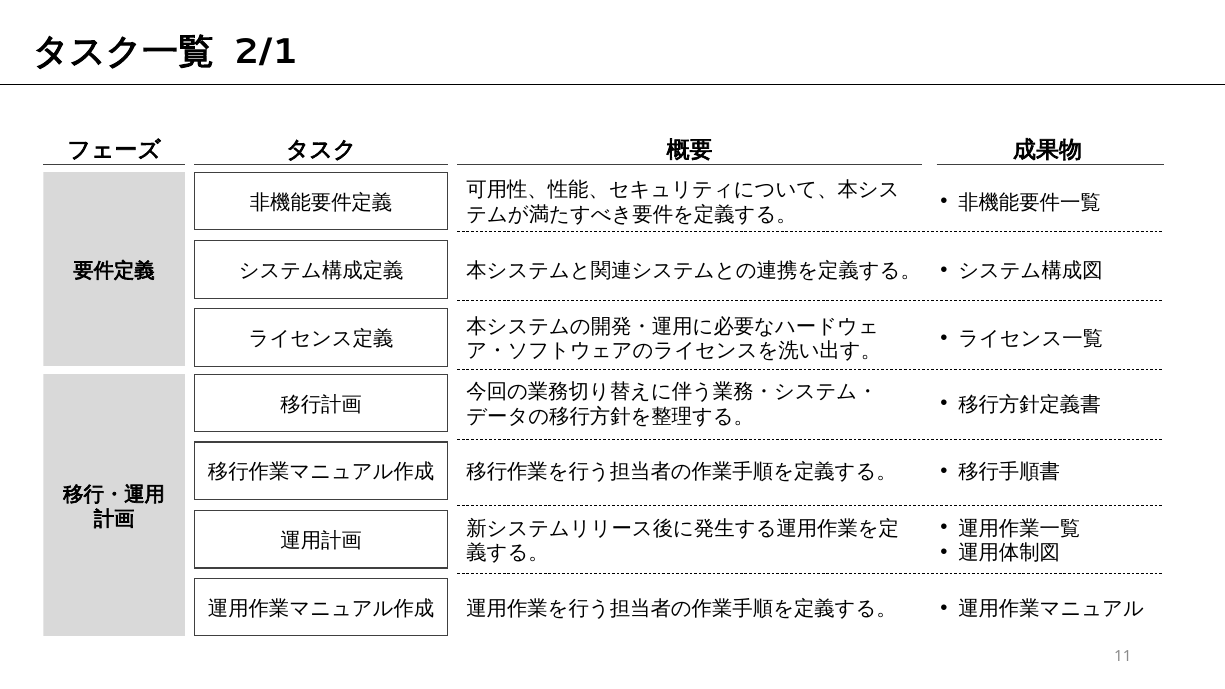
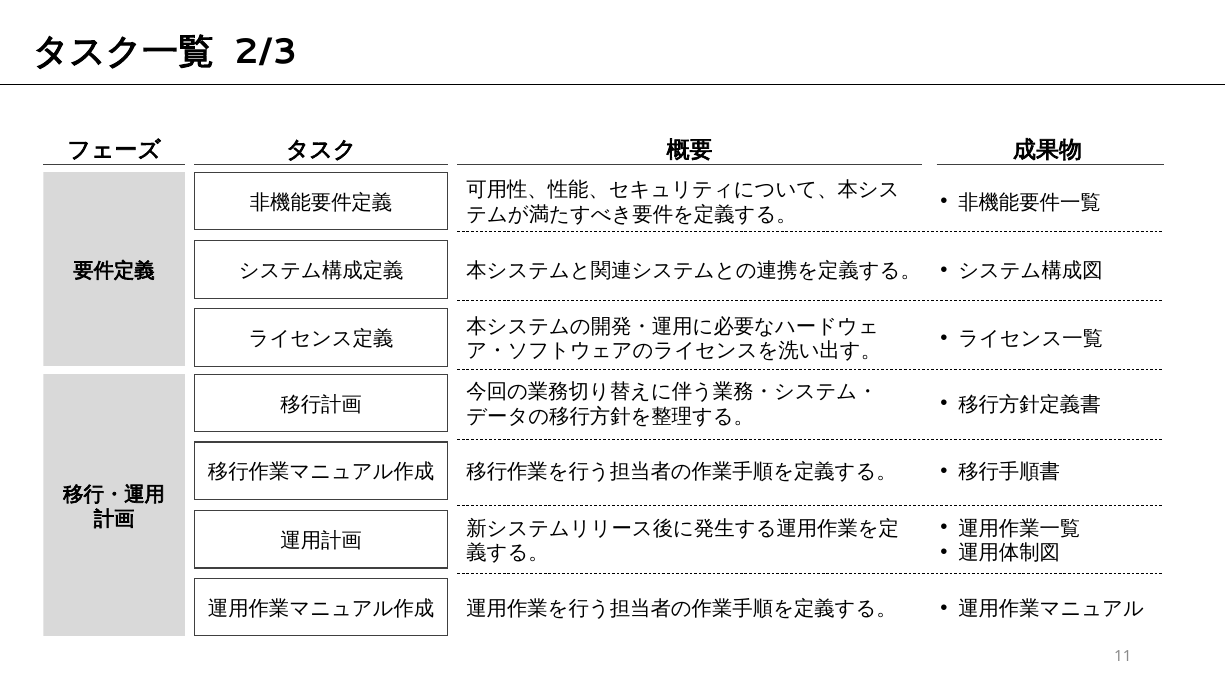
2/1: 2/1 -> 2/3 (265, 52)
